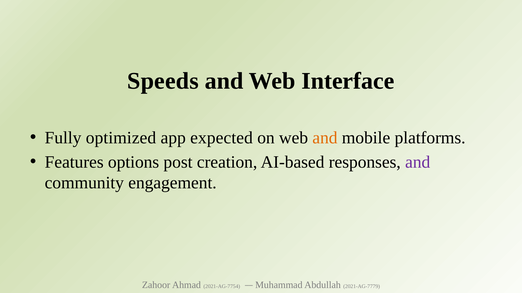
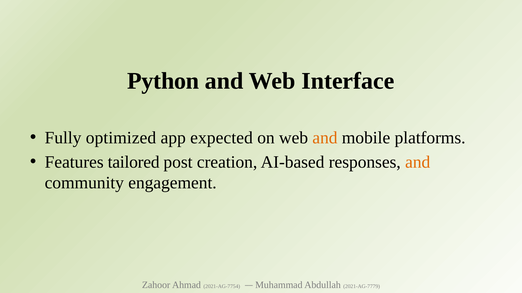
Speeds: Speeds -> Python (163, 81)
options: options -> tailored (134, 162)
and colour: purple -> orange (418, 162)
